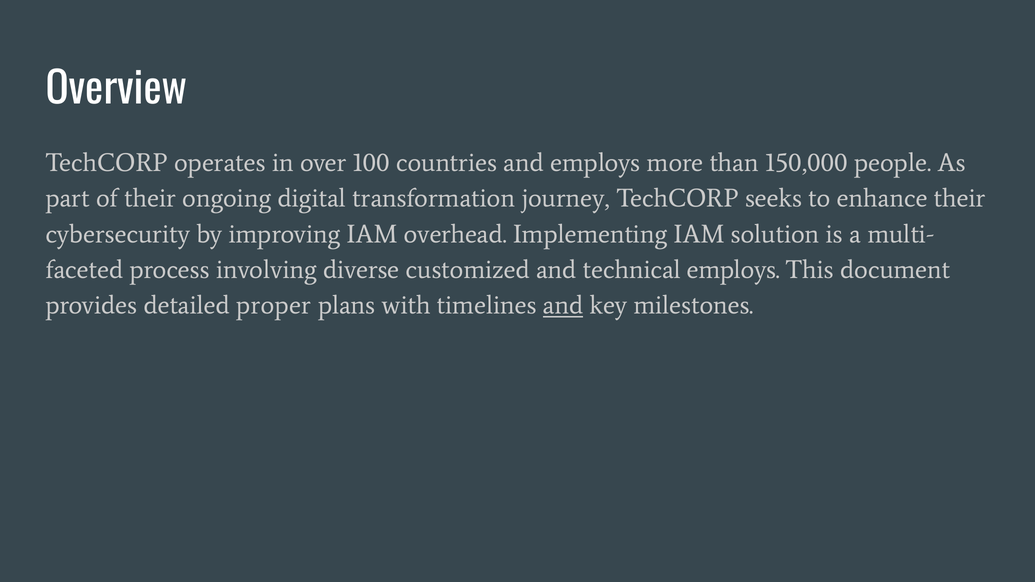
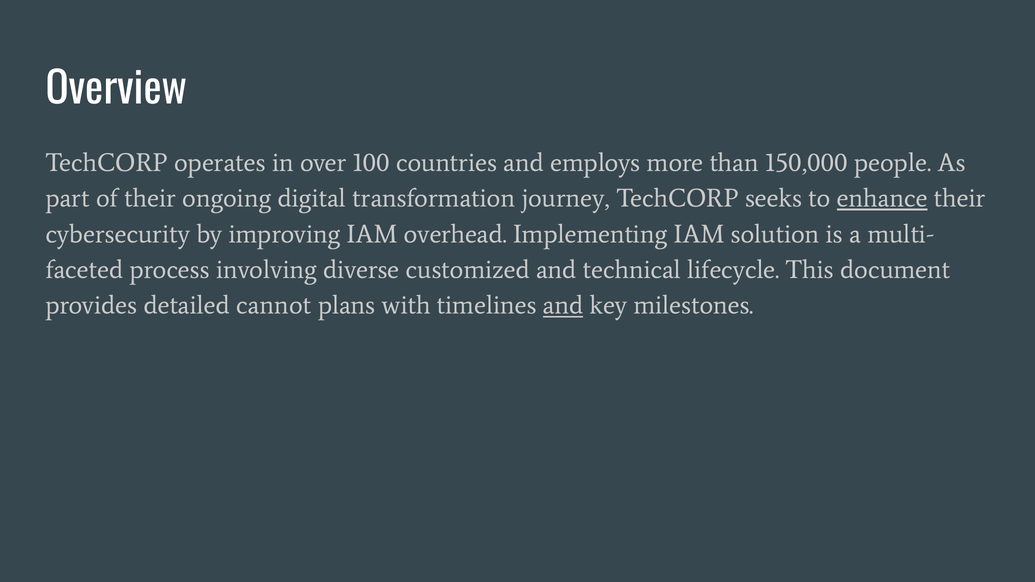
enhance underline: none -> present (882, 198)
technical employs: employs -> lifecycle (734, 270)
proper: proper -> cannot (274, 306)
